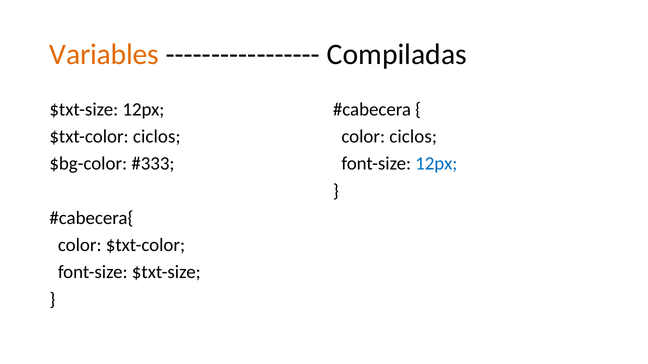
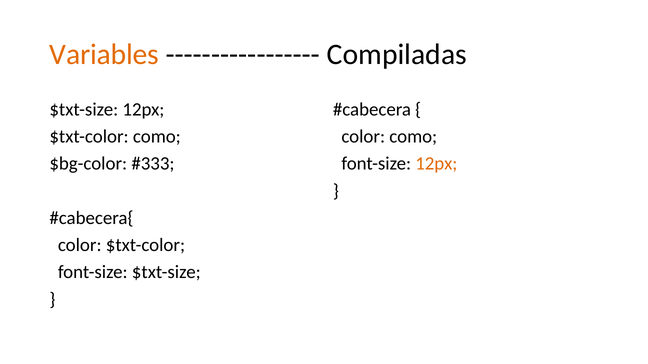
$txt-color ciclos: ciclos -> como (157, 137)
color ciclos: ciclos -> como (413, 137)
12px colour: blue -> orange (436, 164)
